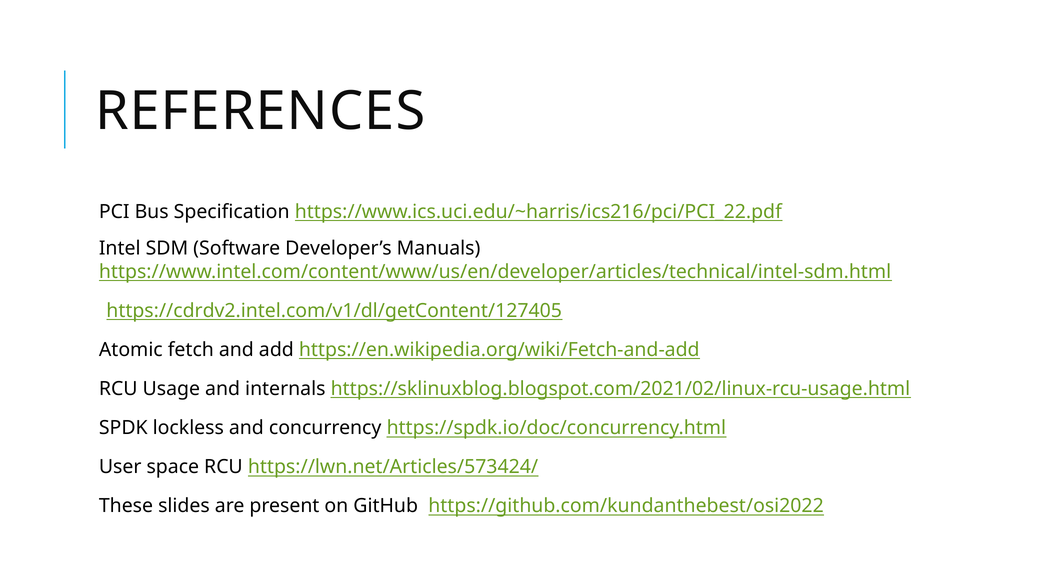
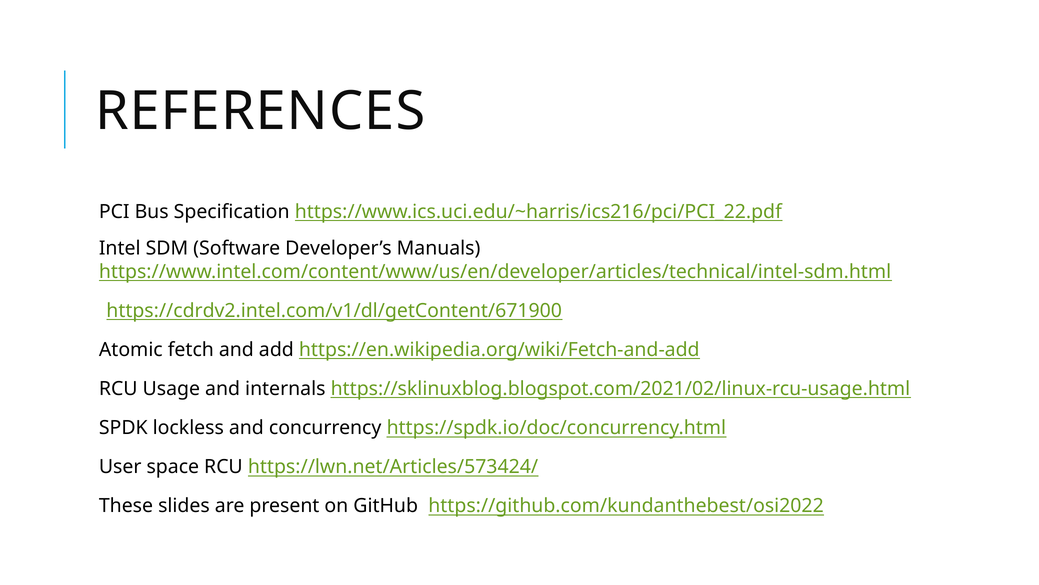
https://cdrdv2.intel.com/v1/dl/getContent/127405: https://cdrdv2.intel.com/v1/dl/getContent/127405 -> https://cdrdv2.intel.com/v1/dl/getContent/671900 (334, 310)
